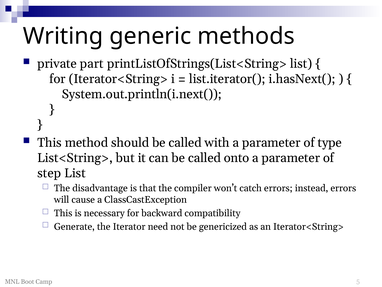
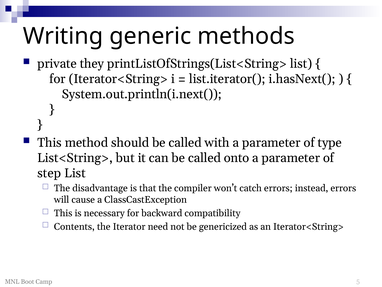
part: part -> they (92, 63)
Generate: Generate -> Contents (74, 226)
